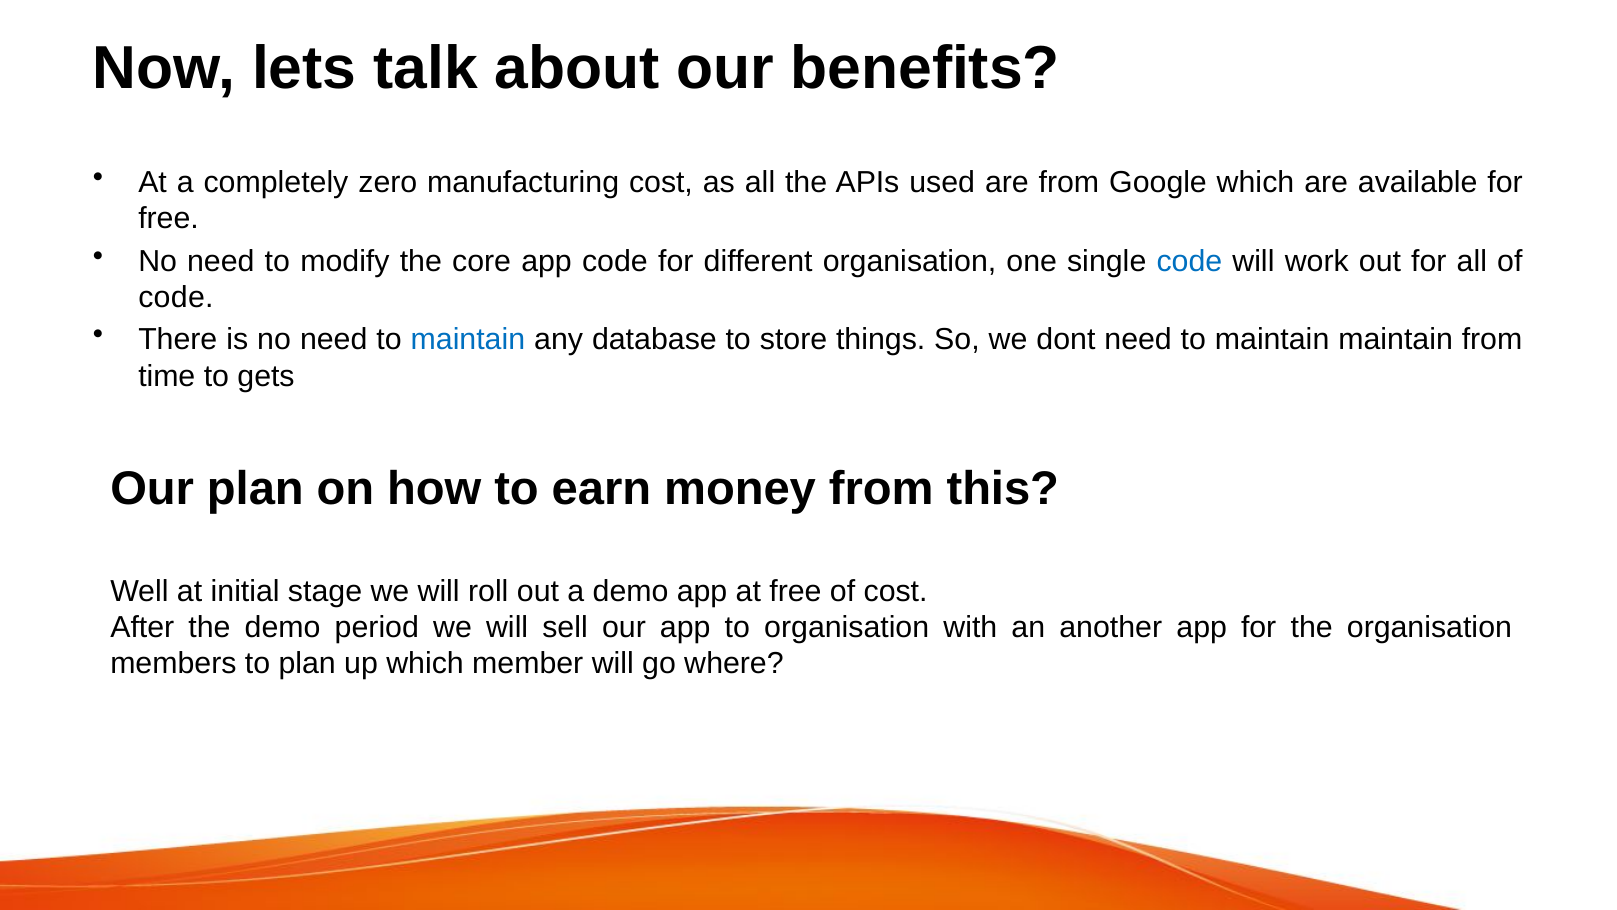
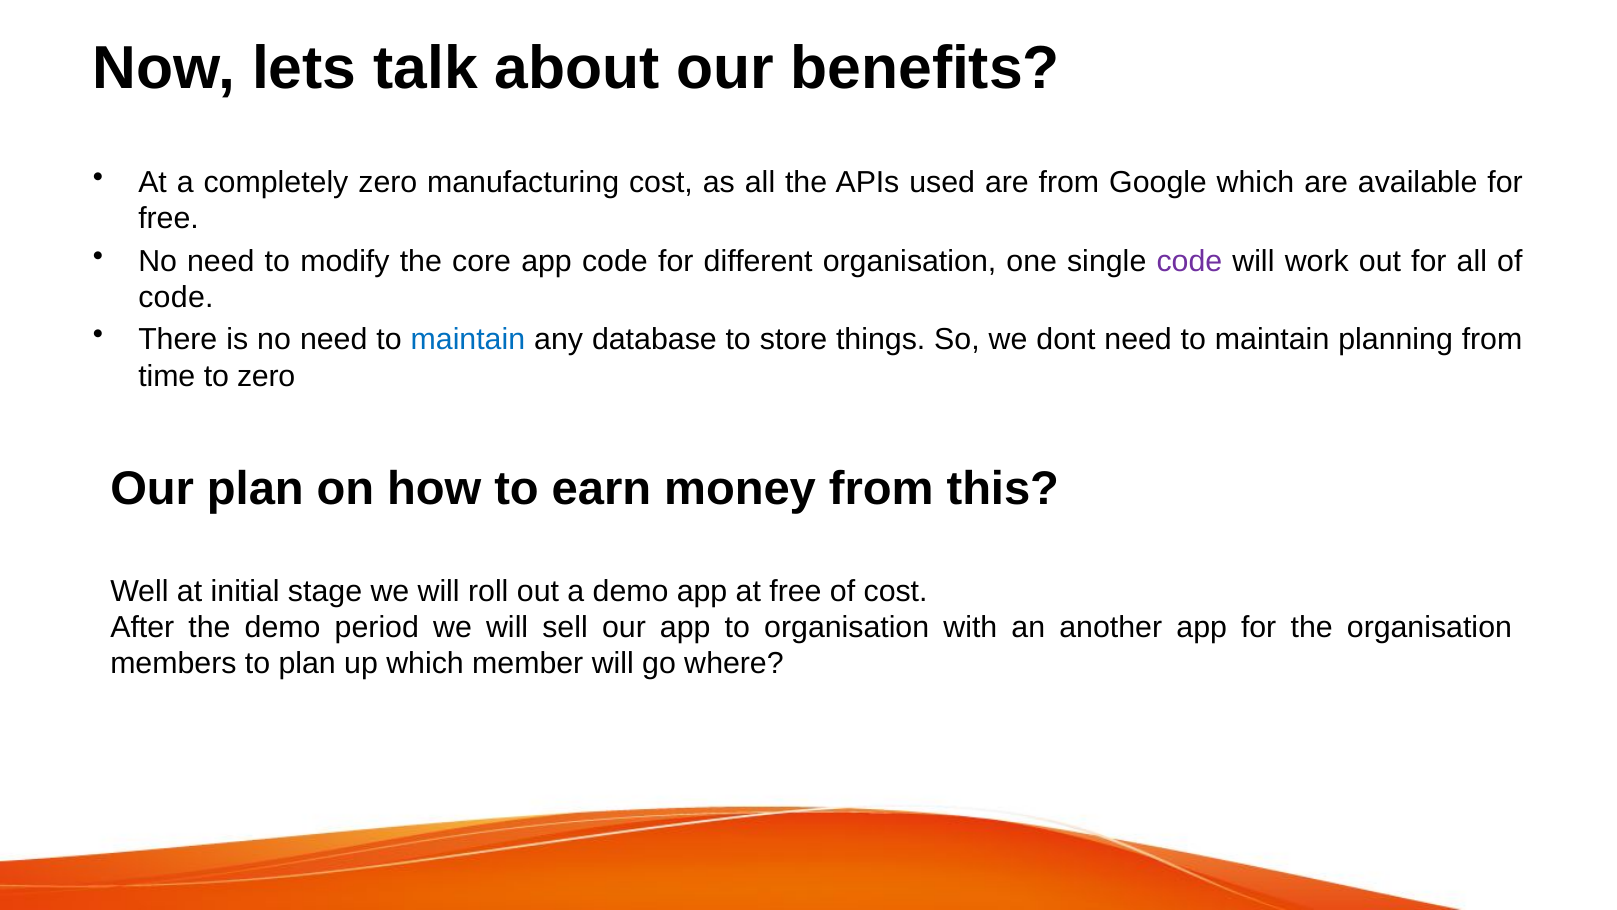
code colour: blue -> purple (1189, 261)
maintain maintain: maintain -> planning (1396, 340)
to gets: gets -> zero (266, 376)
